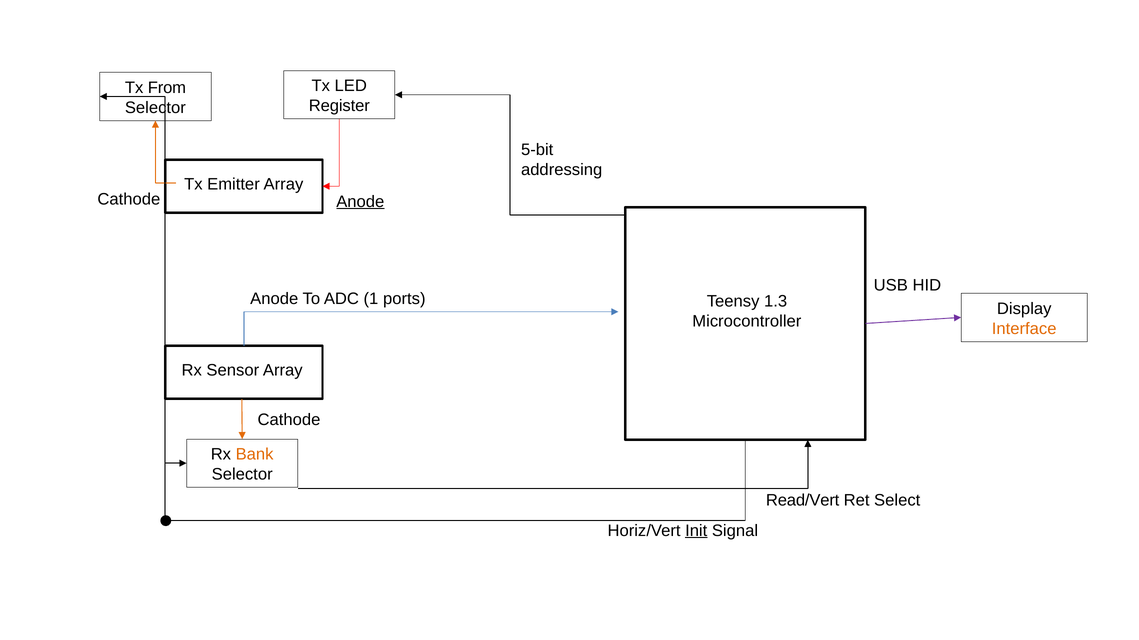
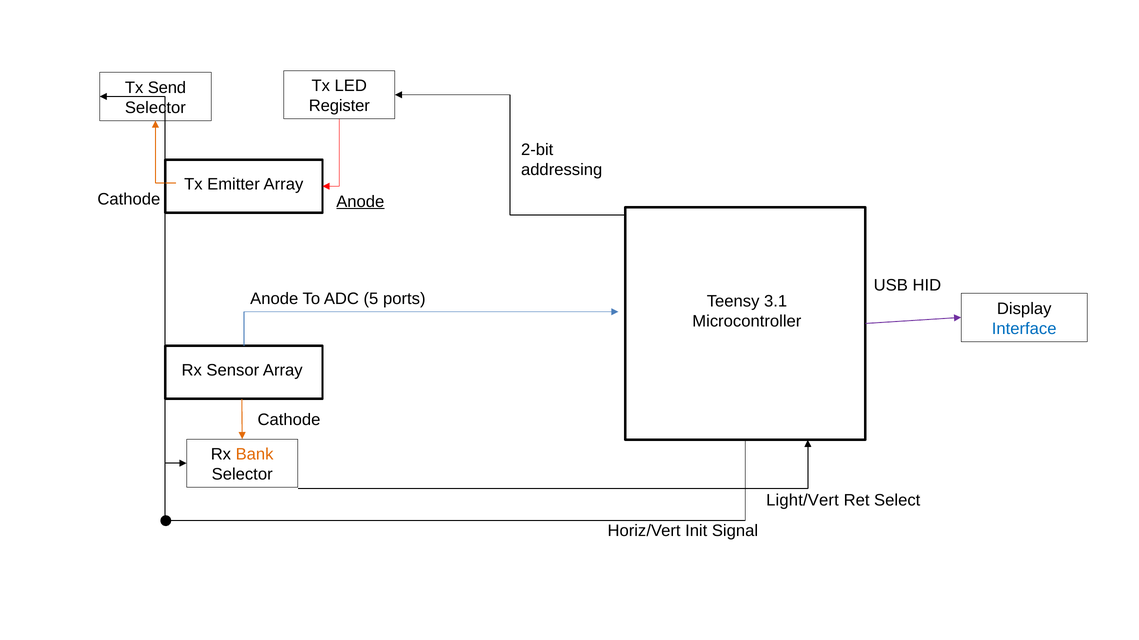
From: From -> Send (167, 88)
5-bit: 5-bit -> 2-bit (537, 150)
1: 1 -> 5 (371, 299)
1.3: 1.3 -> 3.1 (776, 302)
Interface colour: orange -> blue (1024, 329)
Read/Vert: Read/Vert -> Light/Vert (802, 501)
Init underline: present -> none (696, 531)
